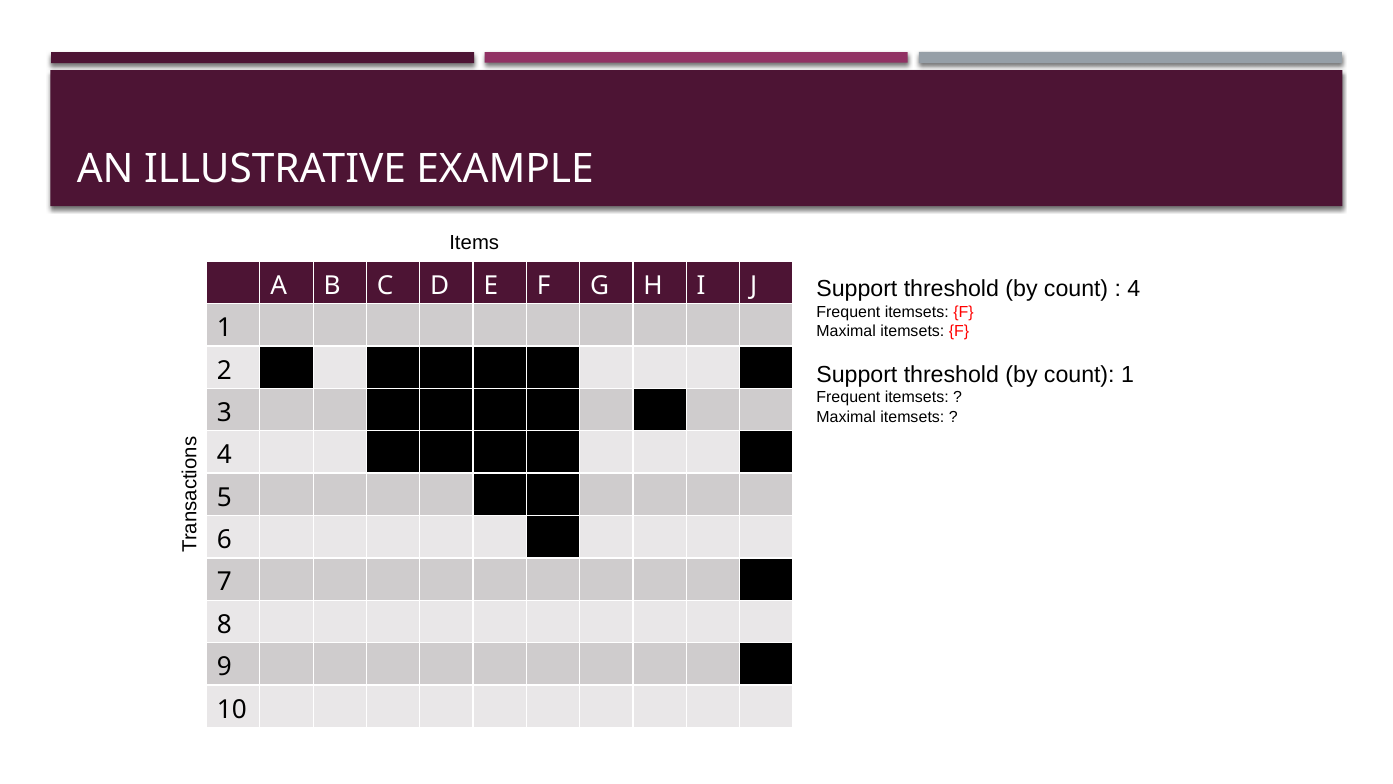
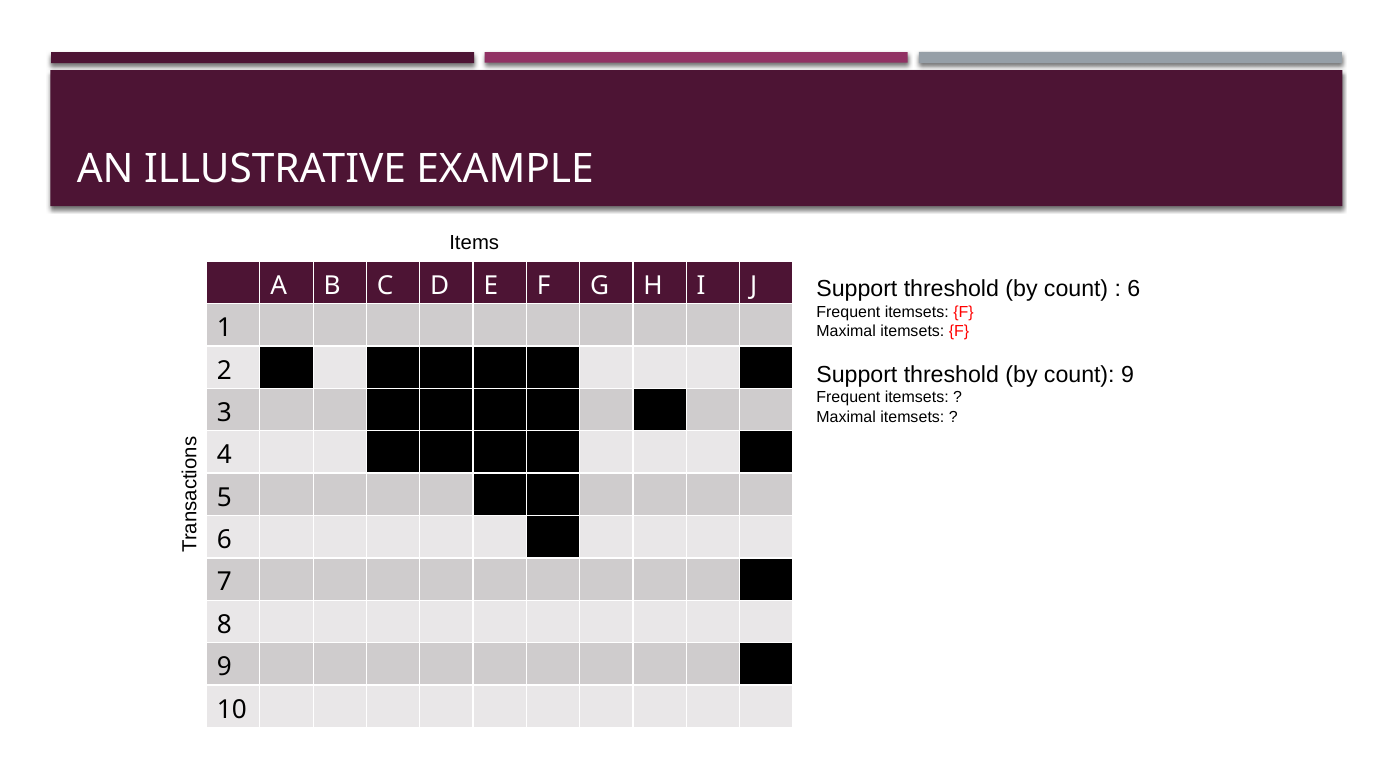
4: 4 -> 6 (1134, 289)
count 1: 1 -> 9 (1128, 374)
